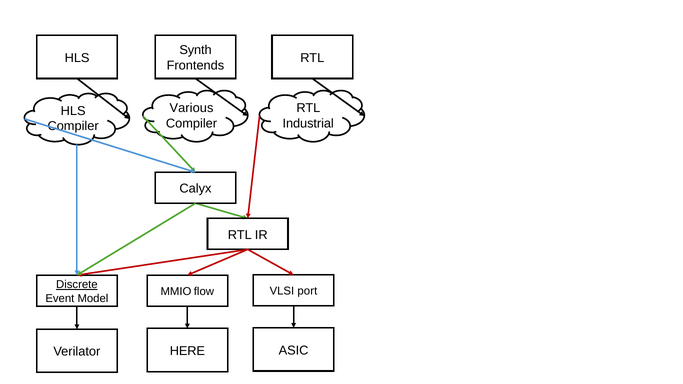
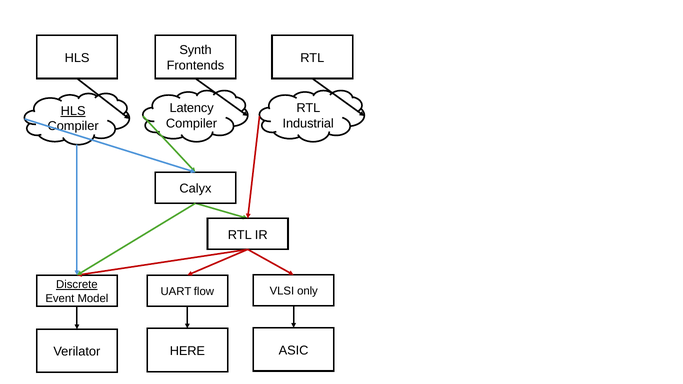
Various: Various -> Latency (192, 108)
HLS underline: none -> present (73, 111)
MMIO: MMIO -> UART (176, 292)
port: port -> only (307, 291)
